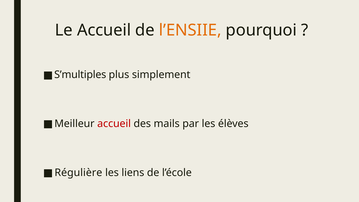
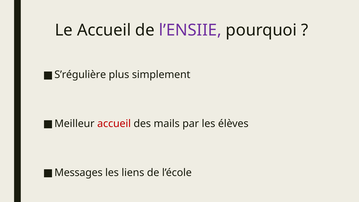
l’ENSIIE colour: orange -> purple (190, 30)
S’multiples: S’multiples -> S’régulière (80, 75)
Régulière: Régulière -> Messages (78, 172)
